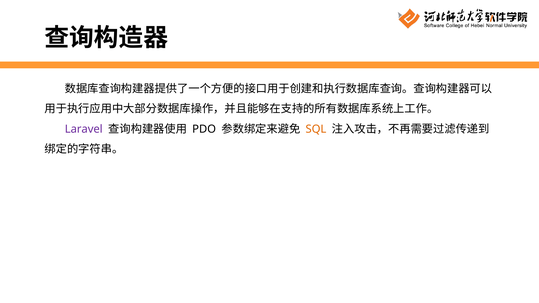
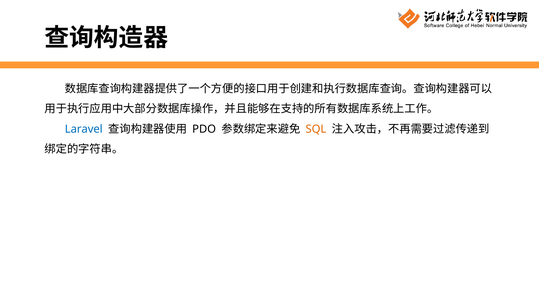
Laravel colour: purple -> blue (84, 129)
